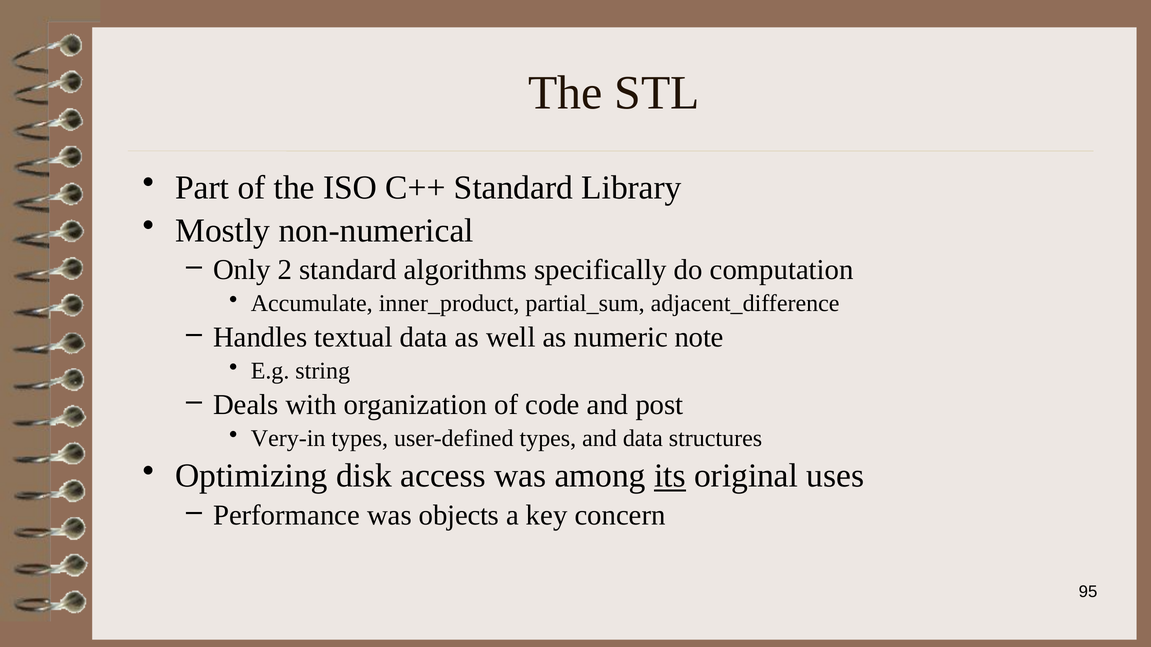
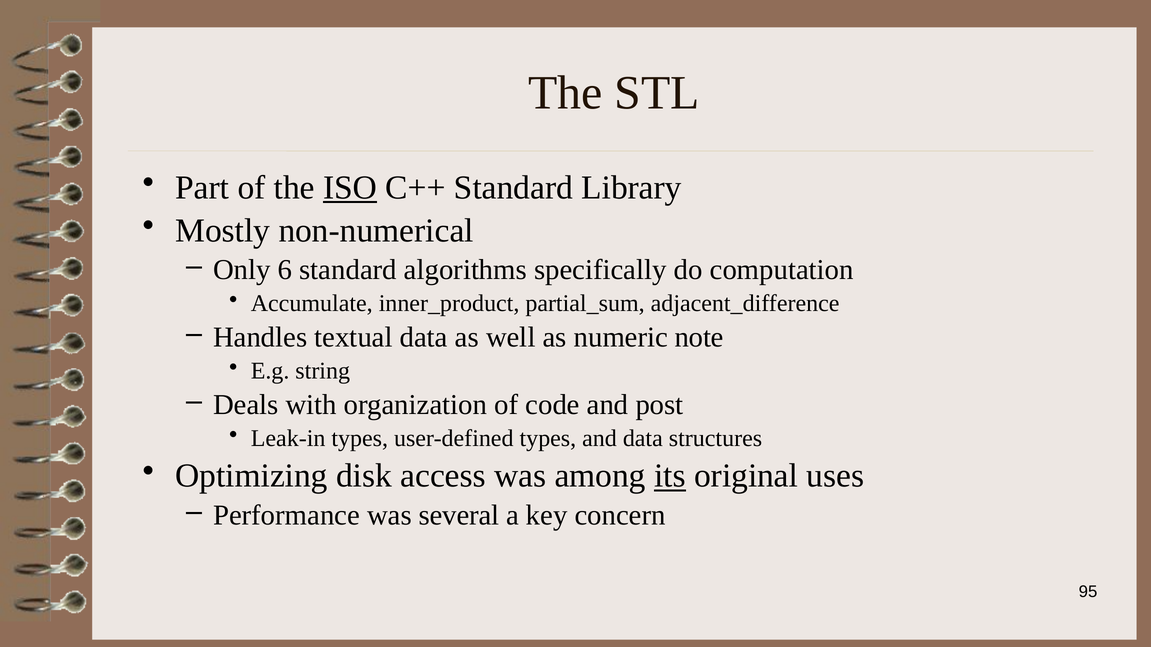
ISO underline: none -> present (350, 188)
2: 2 -> 6 (285, 270)
Very-in: Very-in -> Leak-in (288, 438)
objects: objects -> several (459, 516)
